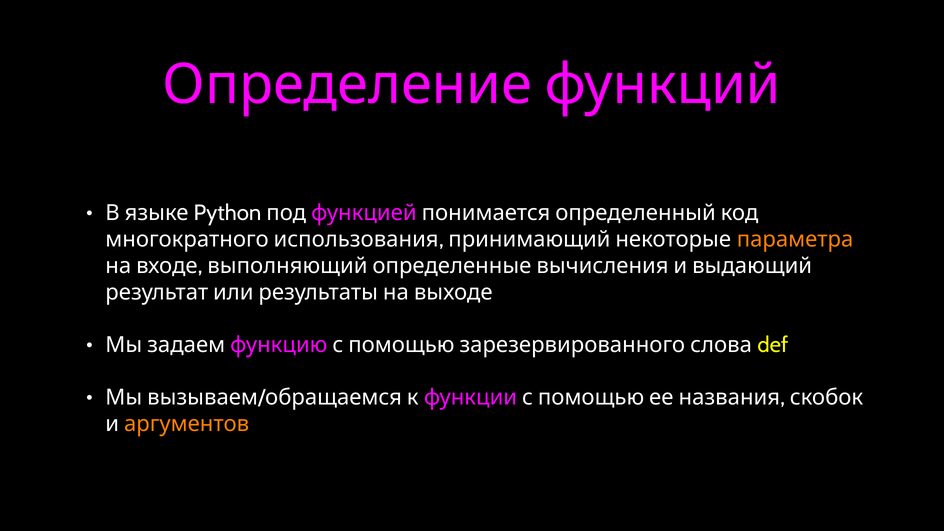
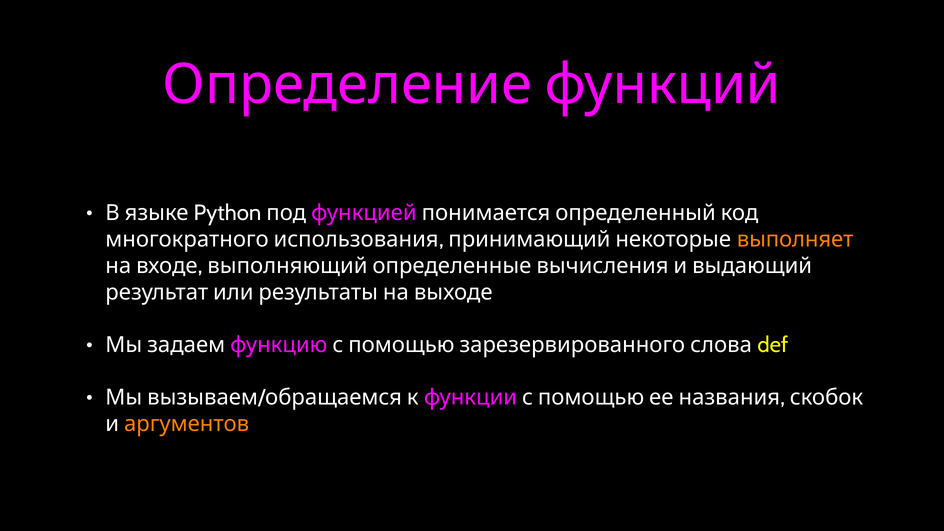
параметра: параметра -> выполняет (795, 239)
